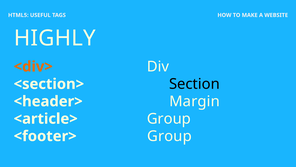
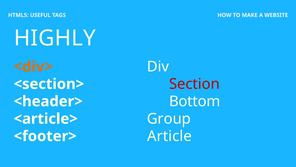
Section colour: black -> red (194, 84)
Margin: Margin -> Bottom (195, 101)
<footer> Group: Group -> Article (169, 136)
